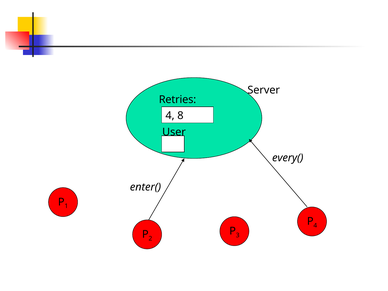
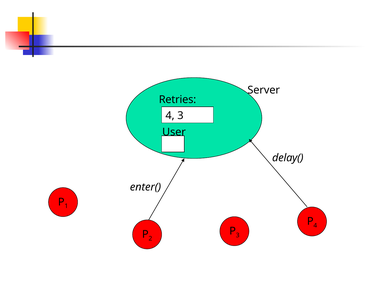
4 8: 8 -> 3 (180, 116)
every(: every( -> delay( (288, 158)
